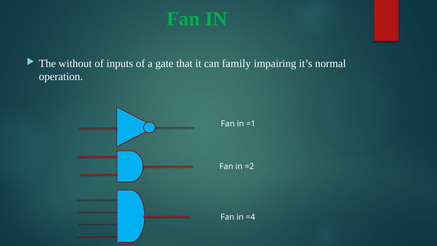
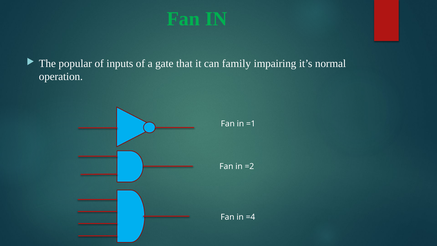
without: without -> popular (75, 63)
